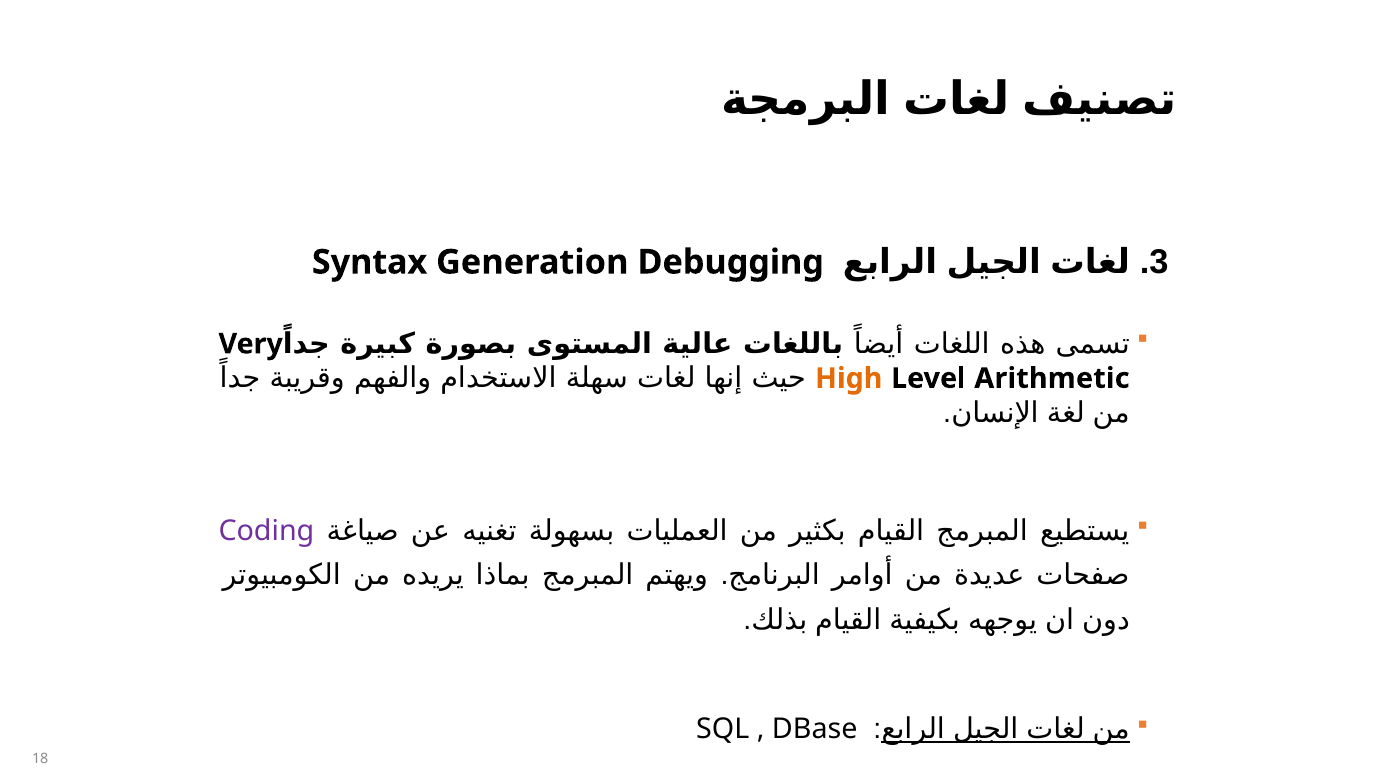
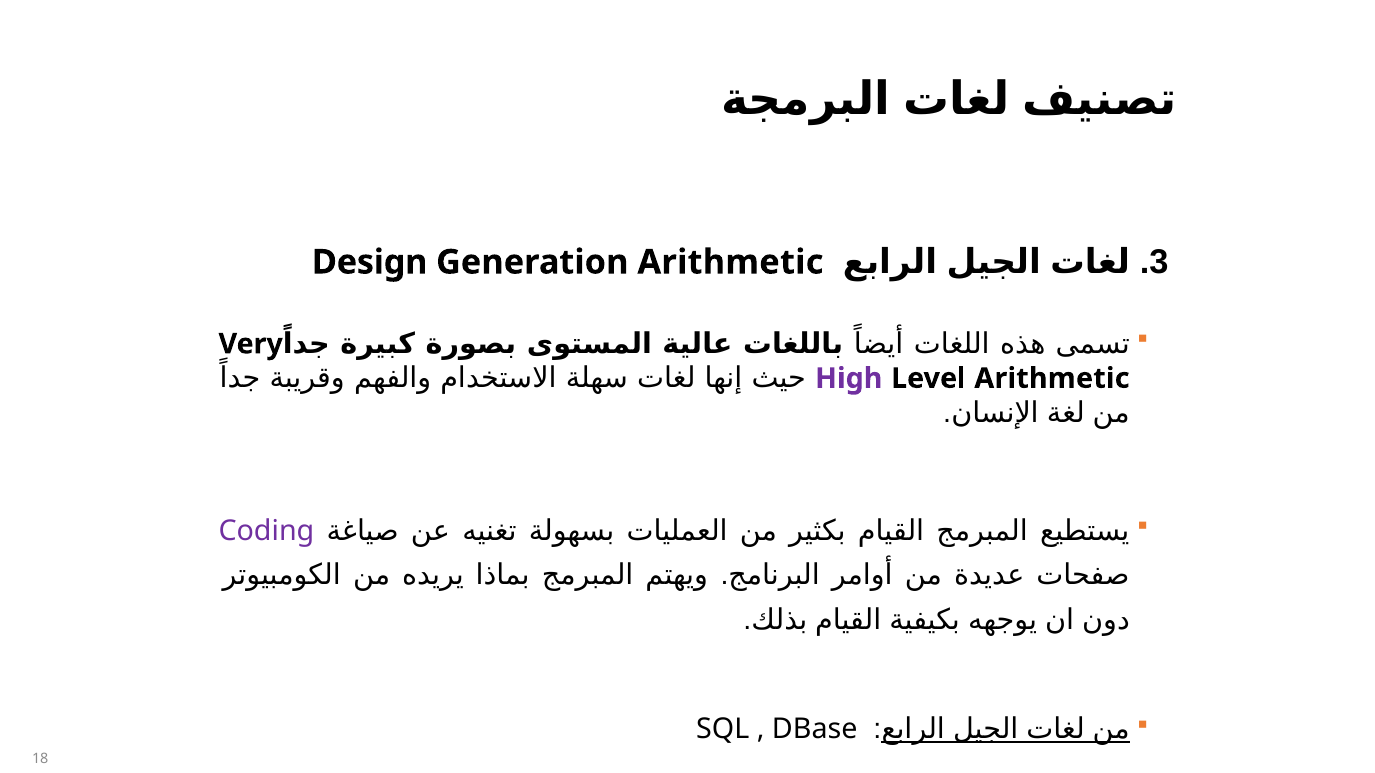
Syntax: Syntax -> Design (370, 262)
Generation Debugging: Debugging -> Arithmetic (730, 262)
High colour: orange -> purple (849, 379)
